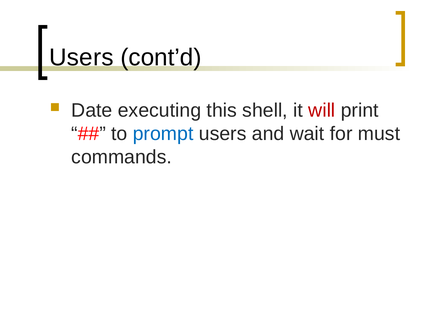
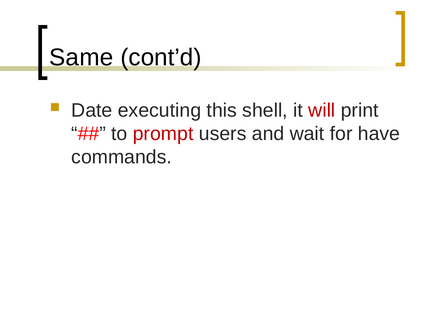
Users: Users -> Same (81, 57)
prompt colour: blue -> red (163, 133)
must: must -> have (379, 133)
